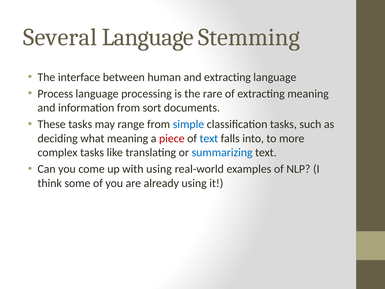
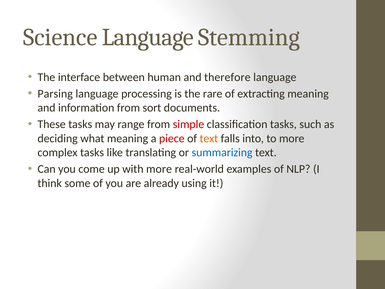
Several: Several -> Science (60, 37)
and extracting: extracting -> therefore (227, 77)
Process: Process -> Parsing (55, 94)
simple colour: blue -> red (188, 124)
text colour: blue -> orange (209, 138)
with using: using -> more (159, 169)
